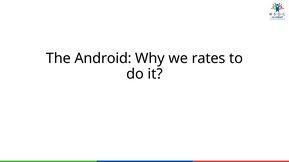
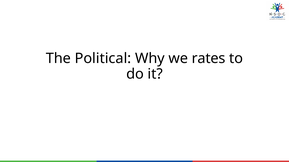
Android: Android -> Political (103, 59)
